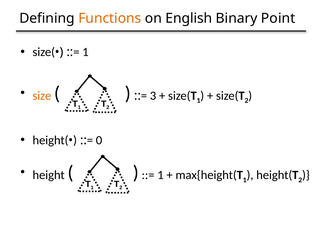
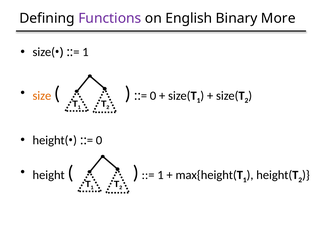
Functions colour: orange -> purple (110, 18)
Point: Point -> More (278, 18)
3: 3 -> 0 (153, 96)
